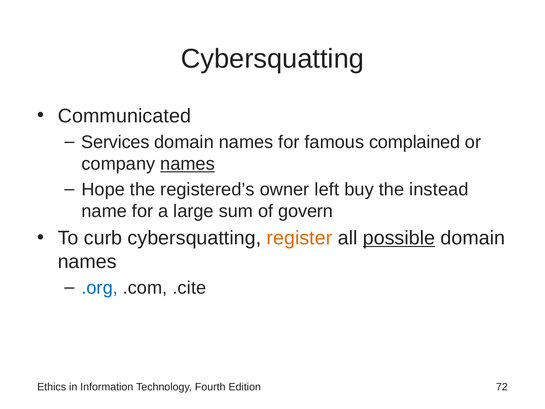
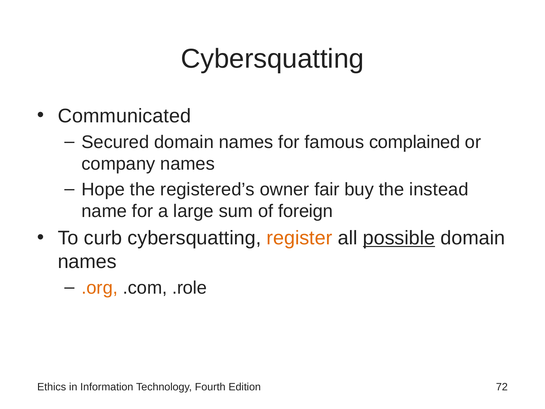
Services: Services -> Secured (115, 142)
names underline: present -> none (188, 164)
left: left -> fair (327, 189)
govern: govern -> foreign (306, 211)
.org colour: blue -> orange (100, 288)
.cite: .cite -> .role (190, 288)
